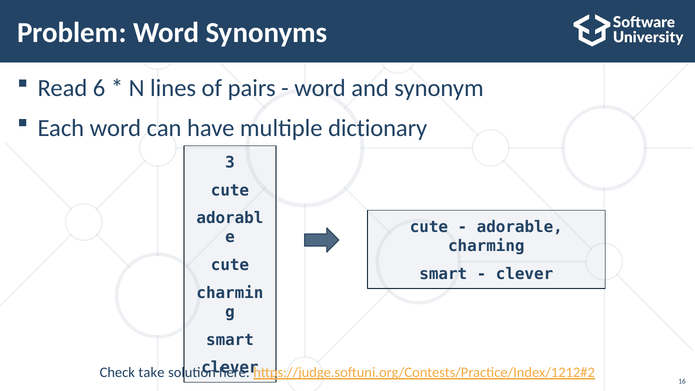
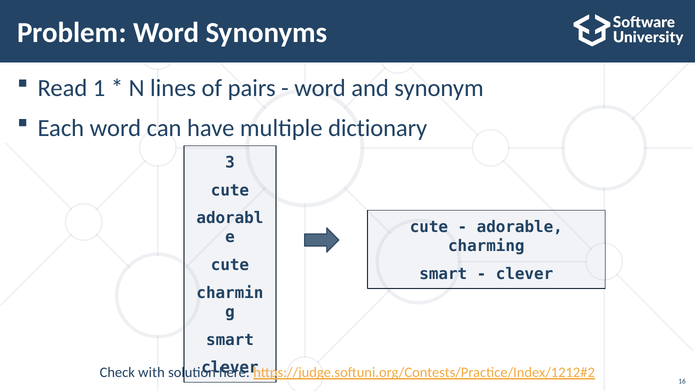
6: 6 -> 1 (99, 88)
take: take -> with (151, 373)
